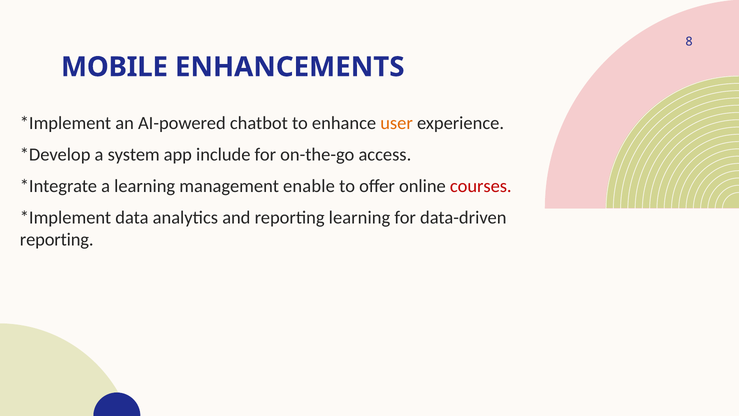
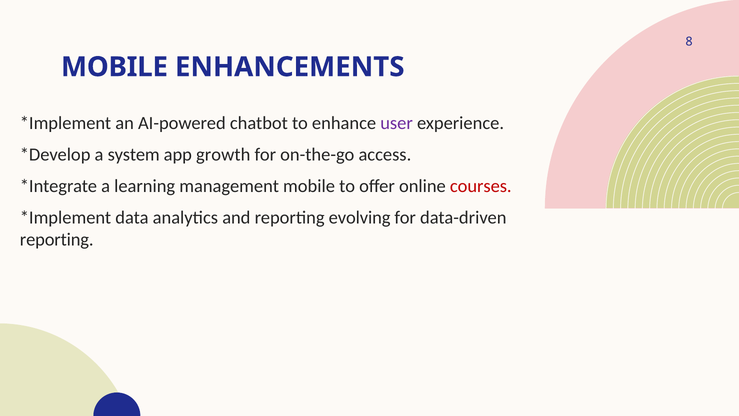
user colour: orange -> purple (397, 123)
include: include -> growth (223, 155)
management enable: enable -> mobile (309, 186)
reporting learning: learning -> evolving (360, 217)
